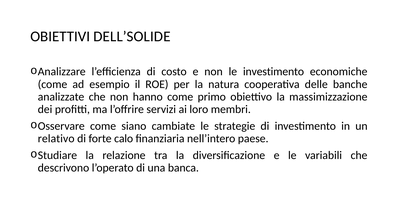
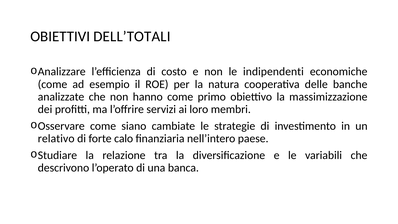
DELL’SOLIDE: DELL’SOLIDE -> DELL’TOTALI (132, 36)
le investimento: investimento -> indipendenti (273, 72)
